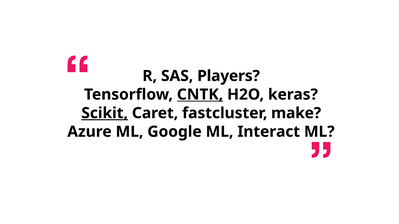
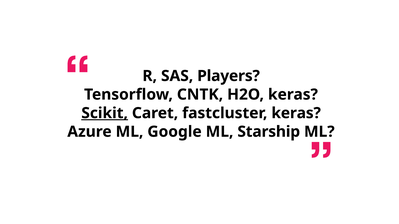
CNTK underline: present -> none (200, 95)
fastcluster make: make -> keras (296, 113)
Interact: Interact -> Starship (269, 132)
